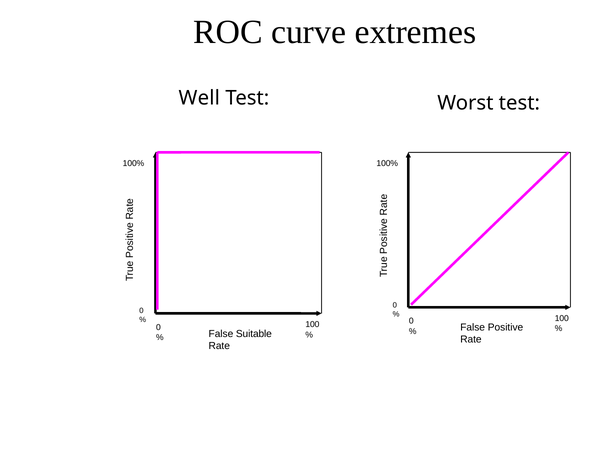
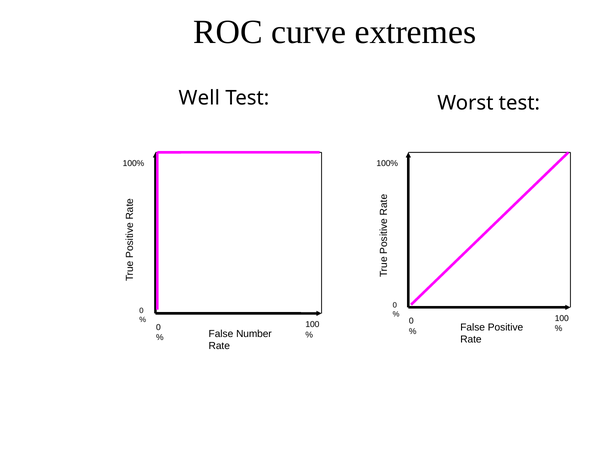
Suitable: Suitable -> Number (254, 334)
